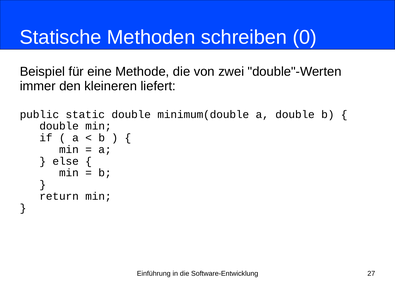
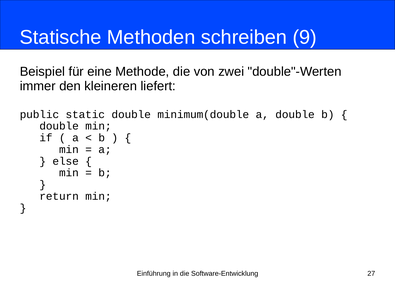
0: 0 -> 9 (305, 37)
